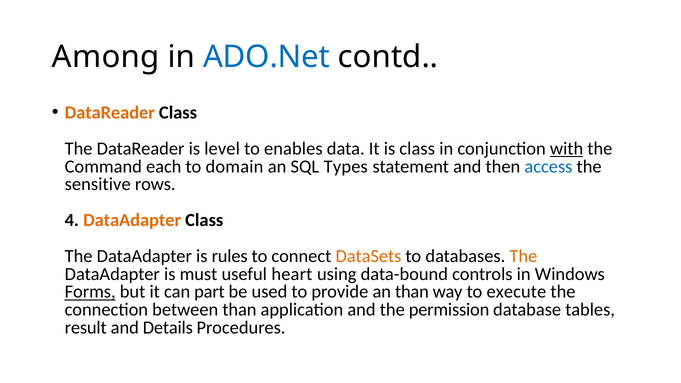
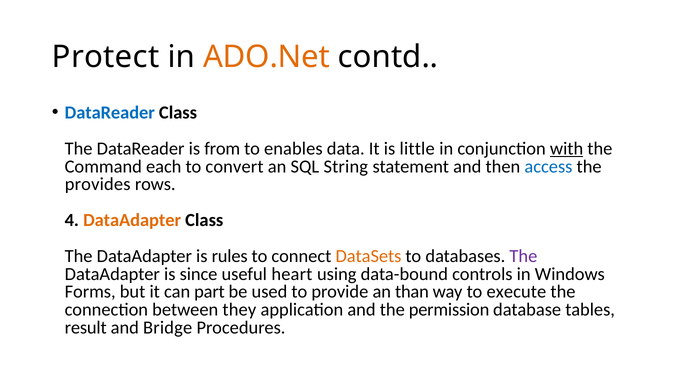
Among: Among -> Protect (106, 57)
ADO.Net colour: blue -> orange (267, 57)
DataReader colour: orange -> blue (110, 113)
level: level -> from (222, 149)
is class: class -> little (417, 149)
domain: domain -> convert (235, 167)
Types: Types -> String (346, 167)
sensitive: sensitive -> provides (98, 184)
The colour: orange -> purple (523, 256)
must: must -> since (199, 274)
Forms underline: present -> none (90, 292)
between than: than -> they (239, 310)
Details: Details -> Bridge (168, 328)
